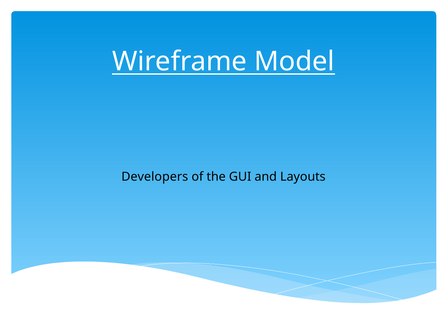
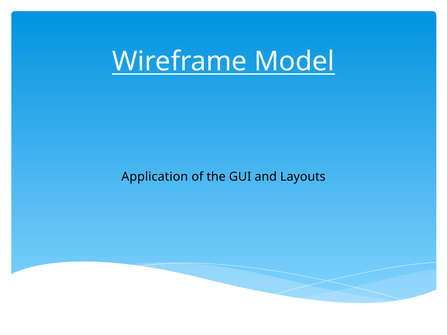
Developers: Developers -> Application (155, 177)
